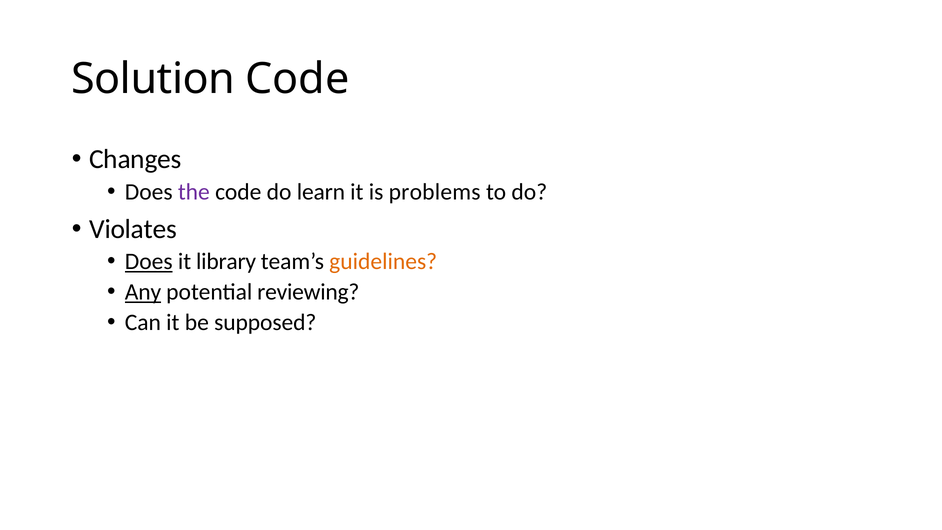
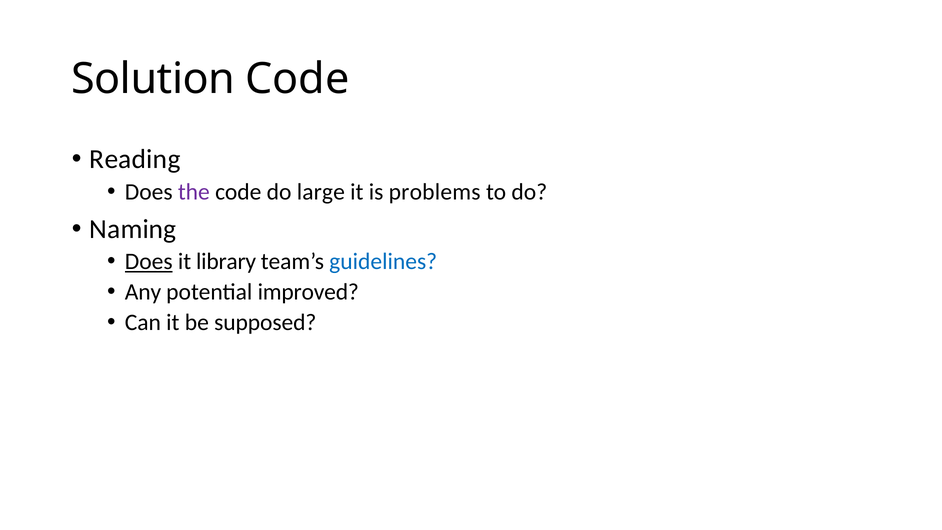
Changes: Changes -> Reading (135, 159)
learn: learn -> large (321, 192)
Violates: Violates -> Naming (133, 229)
guidelines colour: orange -> blue (383, 262)
Any underline: present -> none (143, 292)
reviewing: reviewing -> improved (308, 292)
